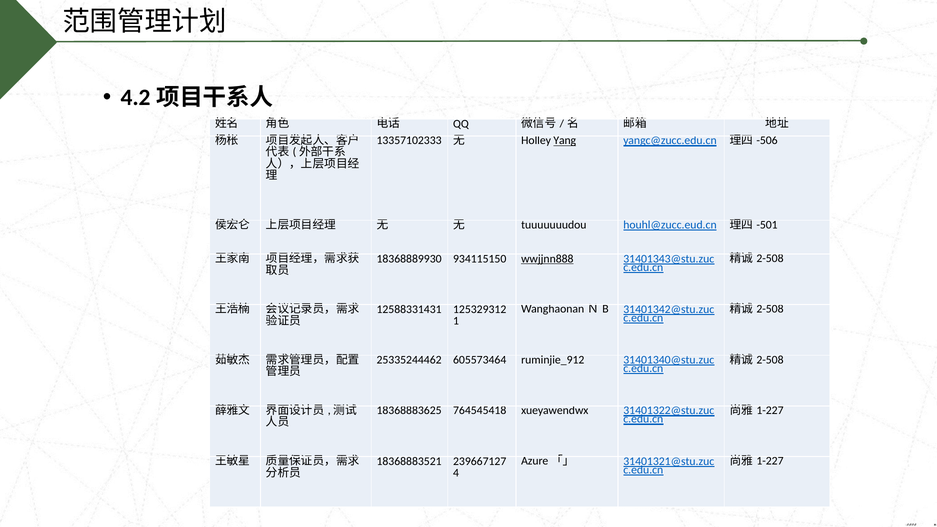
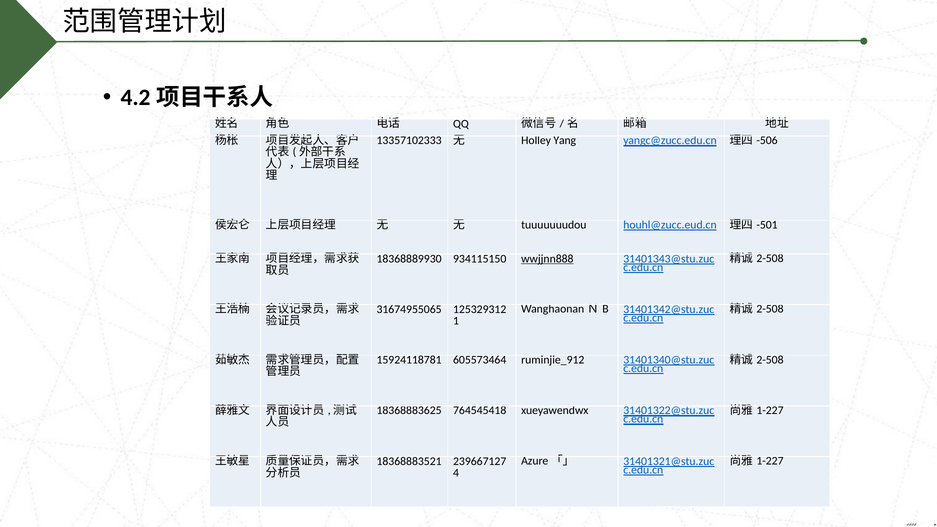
Yang underline: present -> none (565, 141)
12588331431: 12588331431 -> 31674955065 (409, 309)
25335244462: 25335244462 -> 15924118781 (409, 360)
